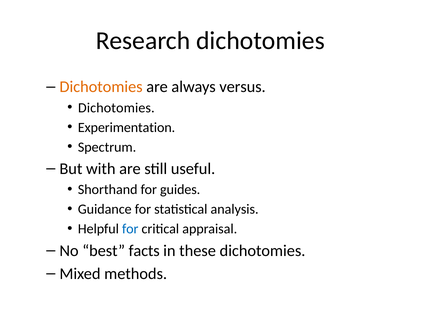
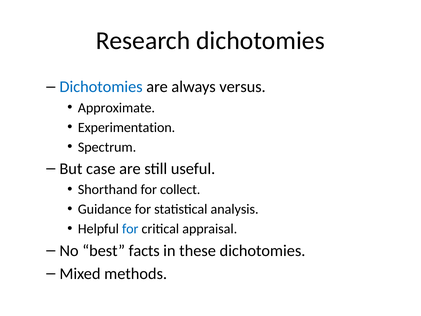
Dichotomies colour: orange -> blue (101, 87)
Dichotomies: Dichotomies -> Approximate (116, 108)
with: with -> case (101, 169)
guides: guides -> collect (180, 190)
